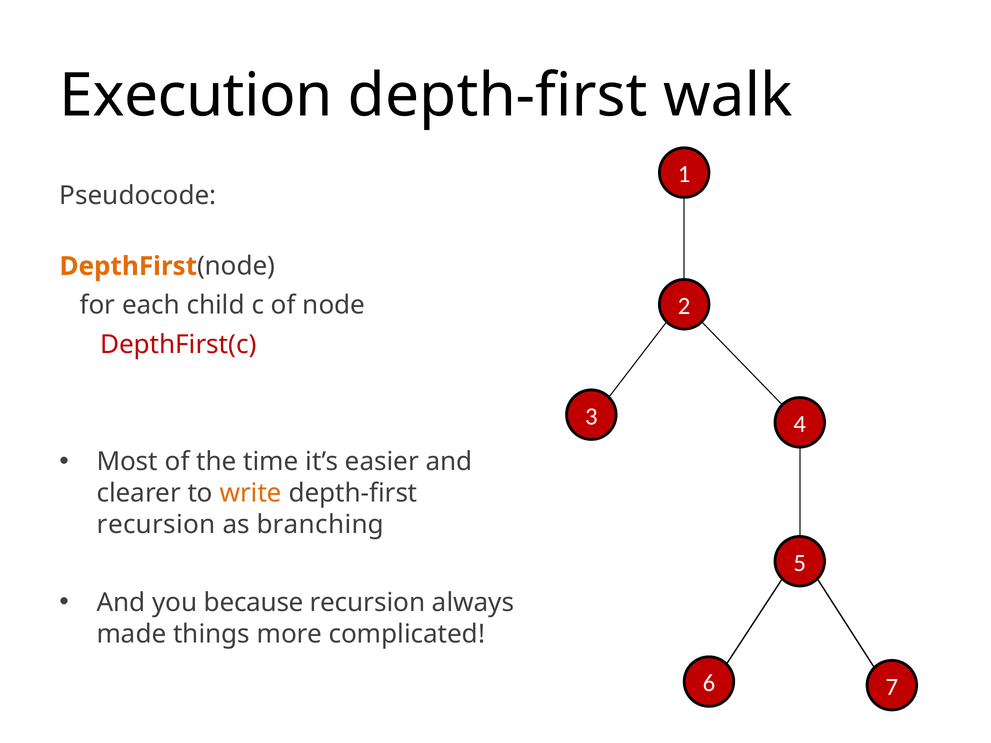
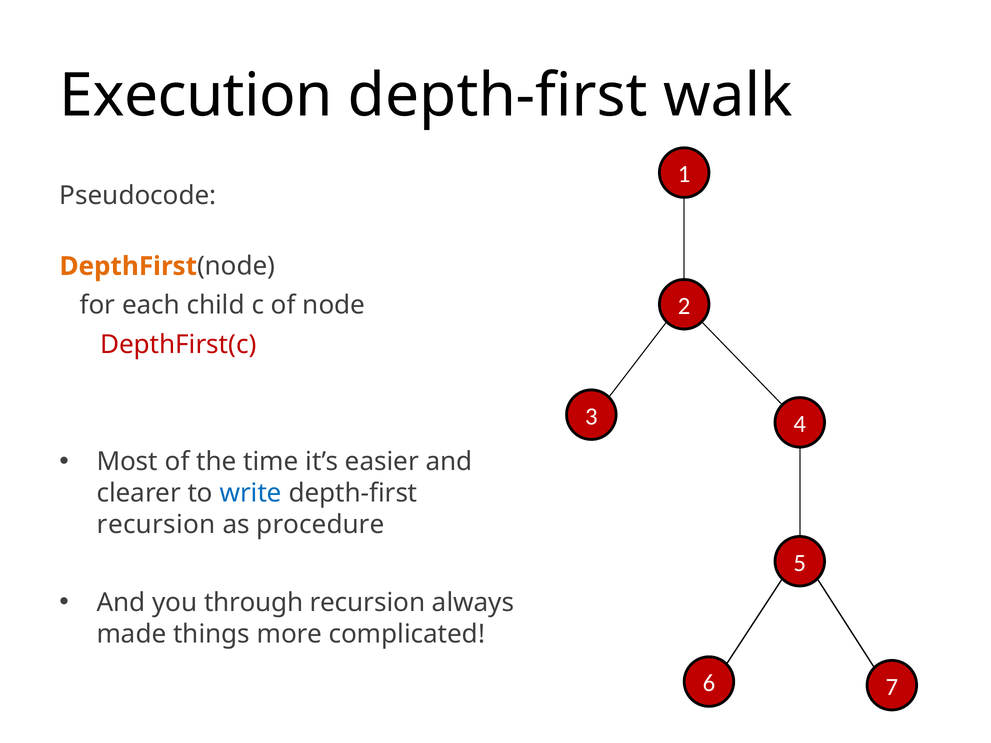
write colour: orange -> blue (251, 493)
branching: branching -> procedure (320, 525)
because: because -> through (254, 603)
